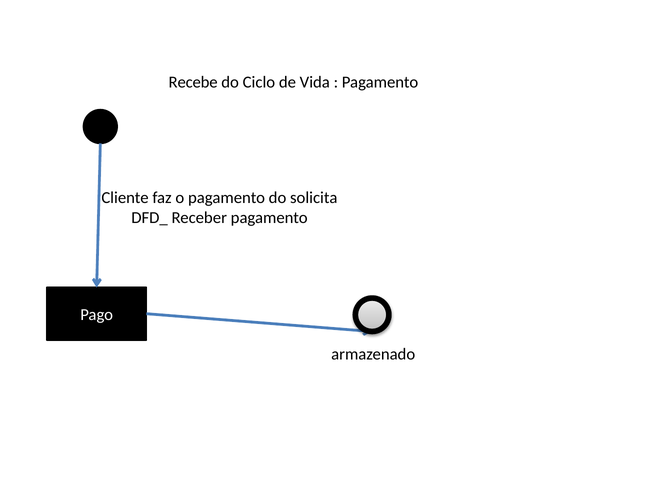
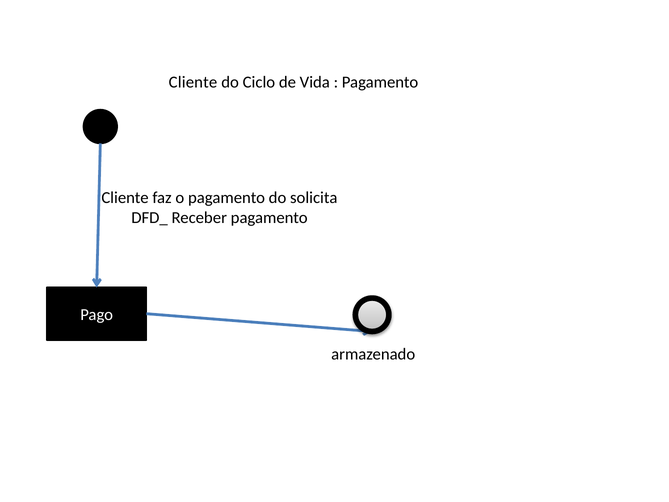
Recebe: Recebe -> Cliente (193, 82)
